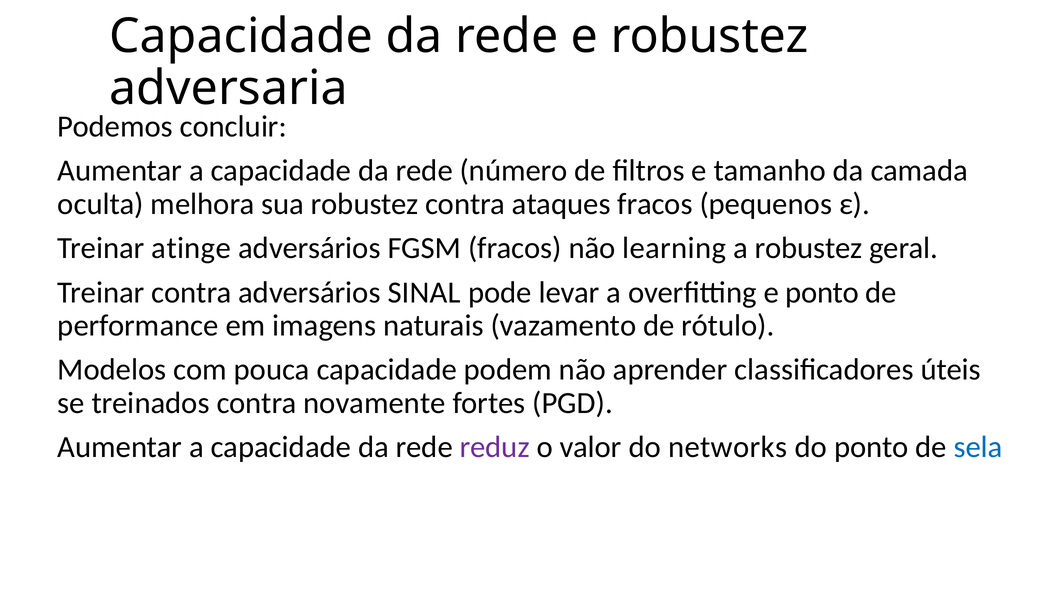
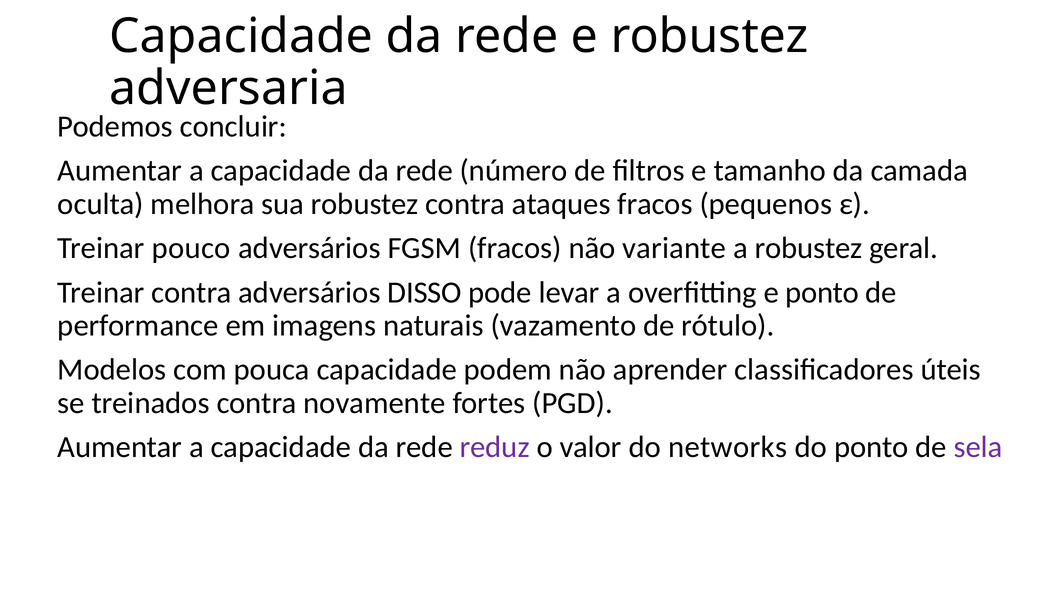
atinge: atinge -> pouco (191, 248)
learning: learning -> variante (674, 248)
SINAL: SINAL -> DISSO (424, 292)
sela colour: blue -> purple (978, 447)
